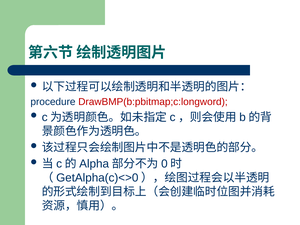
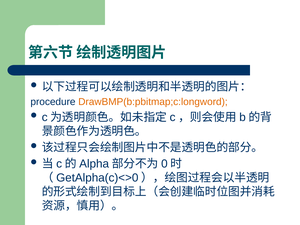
DrawBMP(b:pbitmap;c:longword colour: red -> orange (153, 102)
